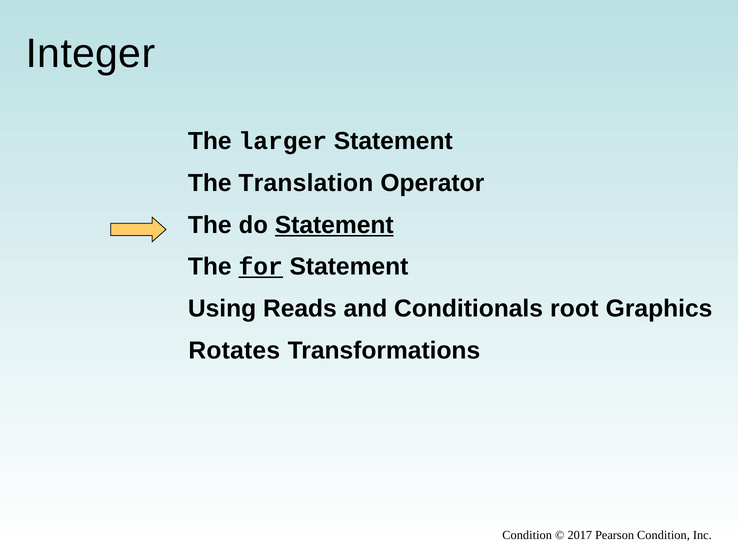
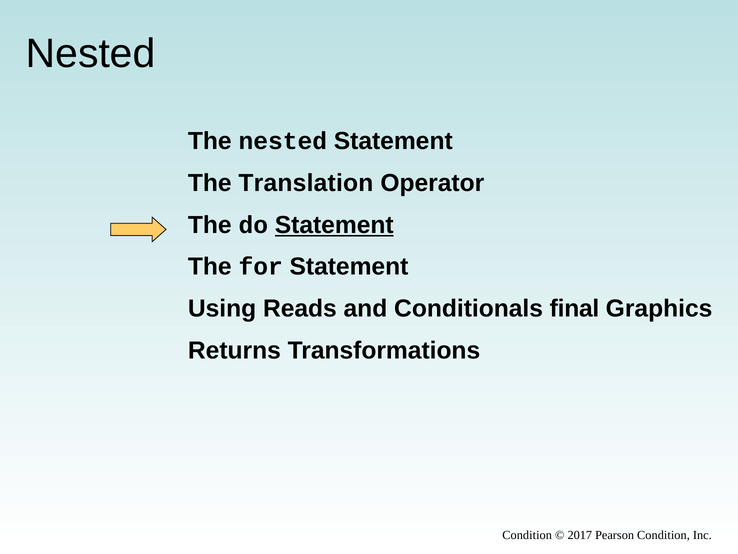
Integer: Integer -> Nested (91, 54)
The larger: larger -> nested (283, 141)
for underline: present -> none (261, 267)
root: root -> final (575, 308)
Rotates: Rotates -> Returns (234, 350)
